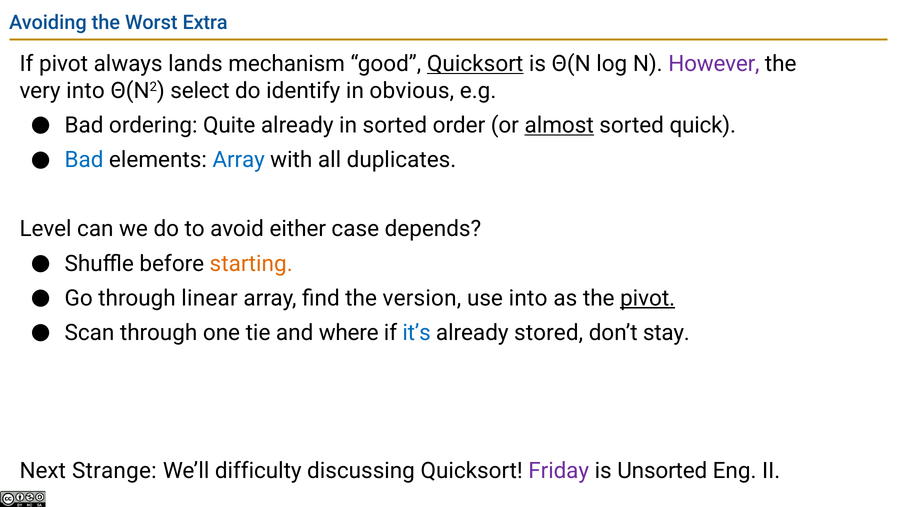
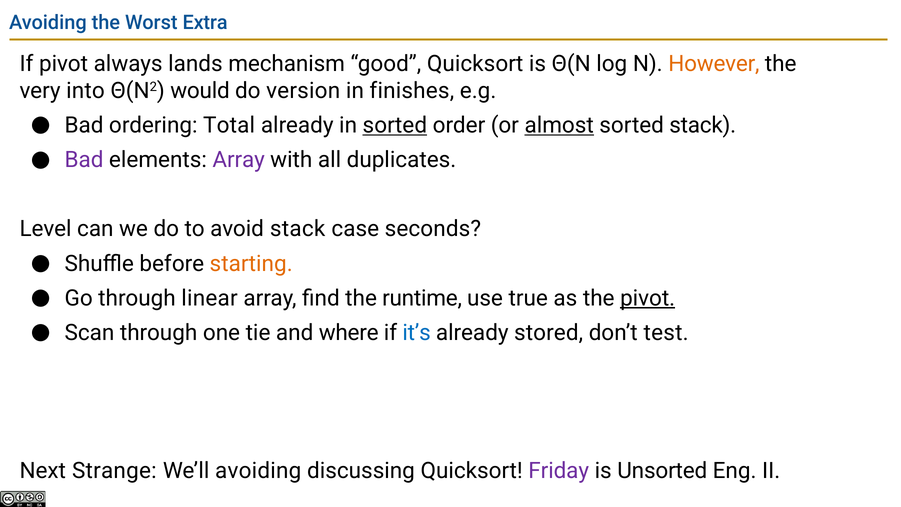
Quicksort underline: present -> none (475, 64)
However colour: purple -> orange (714, 64)
select: select -> would (200, 91)
identify: identify -> version (303, 91)
obvious: obvious -> finishes (412, 91)
Quite: Quite -> Total (229, 125)
sorted underline: none -> present (395, 125)
sorted quick: quick -> stack (703, 125)
Bad colour: blue -> purple (84, 160)
Array colour: blue -> purple (239, 160)
avoid either: either -> stack (298, 229)
depends: depends -> seconds (433, 229)
version: version -> runtime (422, 298)
use into: into -> true (528, 298)
stay: stay -> test (666, 333)
We’ll difficulty: difficulty -> avoiding (258, 471)
